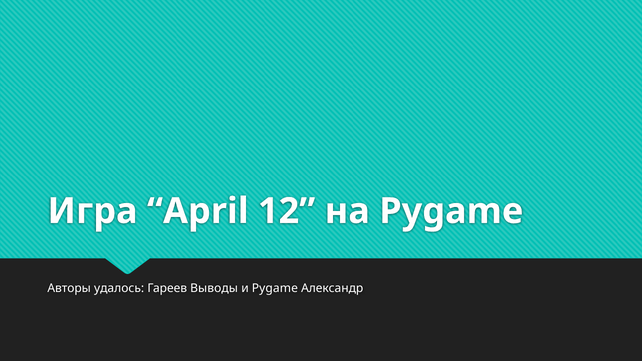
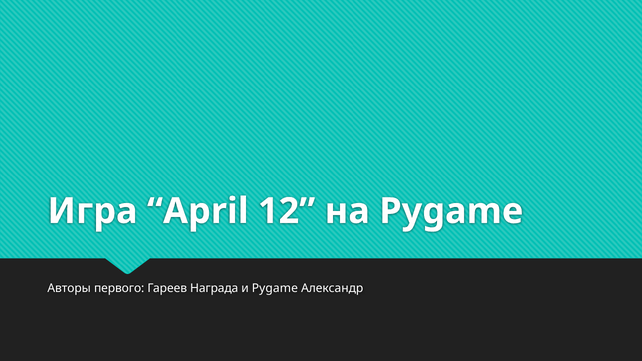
удалось: удалось -> первого (119, 289)
Выводы: Выводы -> Награда (214, 289)
